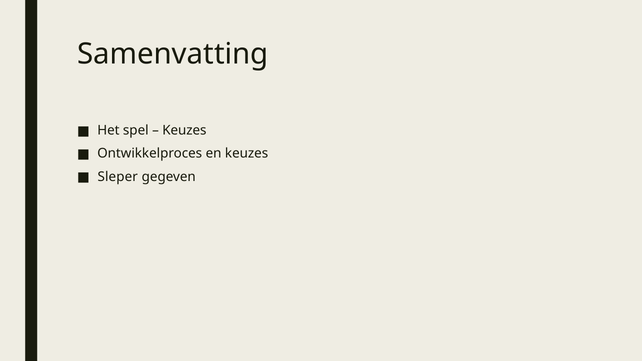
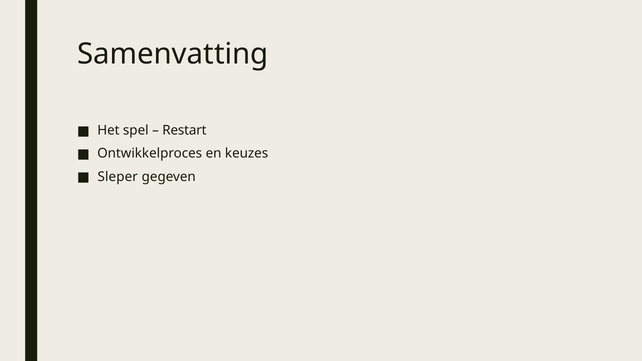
Keuzes: Keuzes -> Restart (184, 130)
